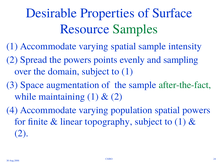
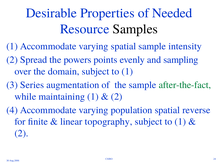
Surface: Surface -> Needed (172, 13)
Samples colour: green -> black (135, 29)
Space: Space -> Series (32, 85)
spatial powers: powers -> reverse (196, 110)
